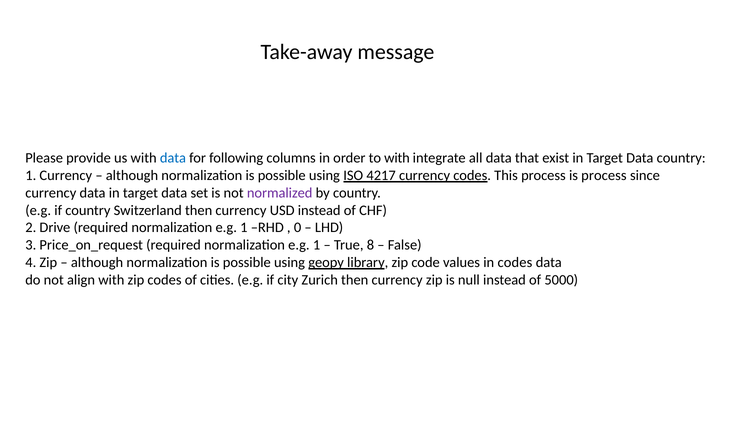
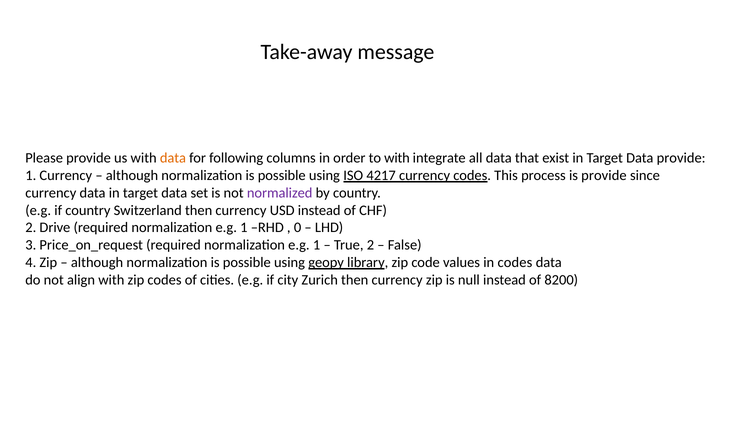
data colour: blue -> orange (173, 158)
Data country: country -> provide (681, 158)
is process: process -> provide (604, 175)
True 8: 8 -> 2 (370, 245)
5000: 5000 -> 8200 (561, 279)
